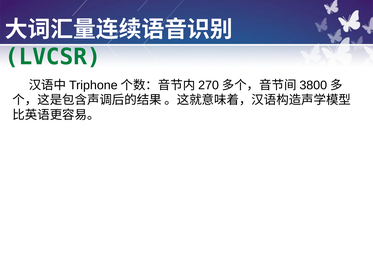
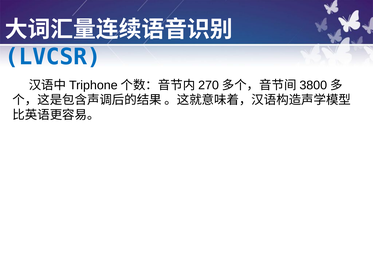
LVCSR colour: green -> blue (53, 57)
